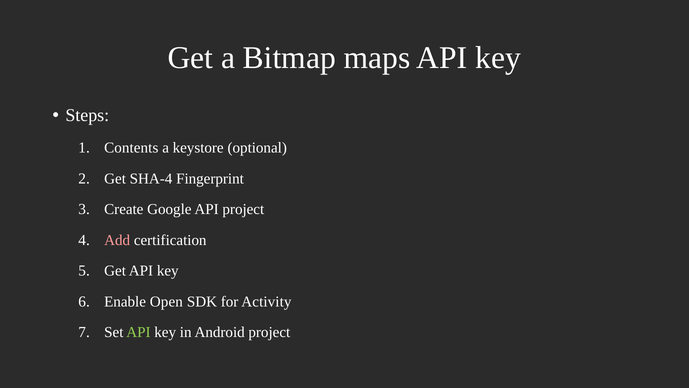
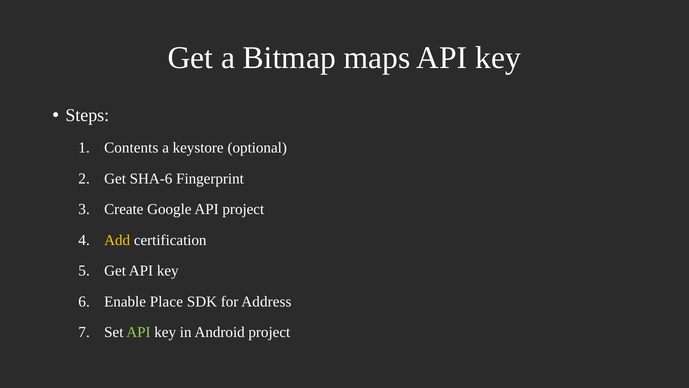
SHA-4: SHA-4 -> SHA-6 (151, 179)
Add colour: pink -> yellow (117, 240)
Open: Open -> Place (166, 301)
Activity: Activity -> Address (266, 301)
